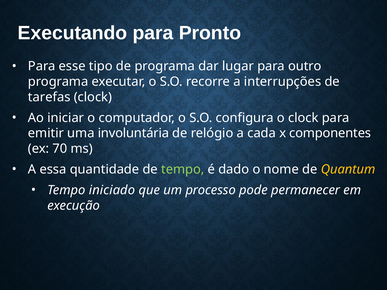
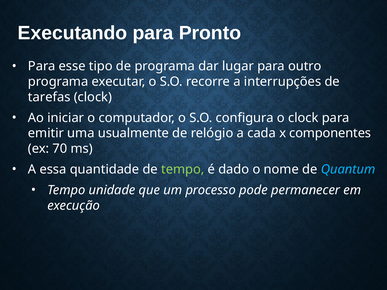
involuntária: involuntária -> usualmente (133, 133)
Quantum colour: yellow -> light blue (348, 170)
iniciado: iniciado -> unidade (112, 190)
